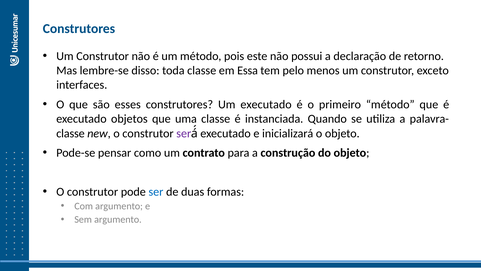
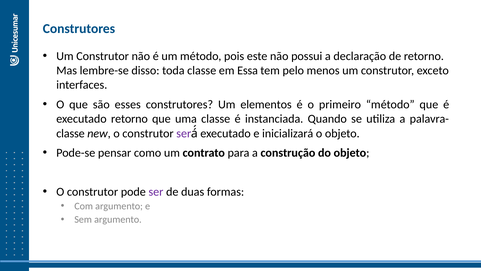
Um executado: executado -> elementos (266, 104)
executado objetos: objetos -> retorno (129, 119)
ser colour: blue -> purple (156, 192)
